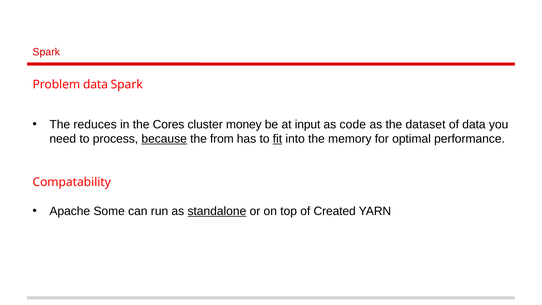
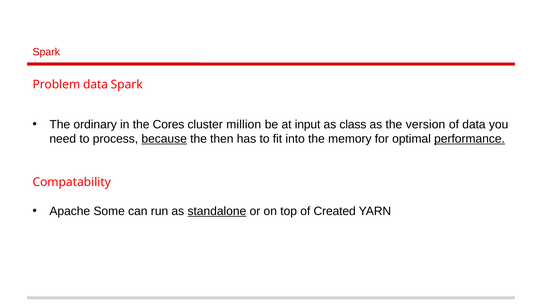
reduces: reduces -> ordinary (95, 124)
money: money -> million (244, 124)
code: code -> class (353, 124)
dataset: dataset -> version (426, 124)
from: from -> then (222, 139)
fit underline: present -> none (277, 139)
performance underline: none -> present (470, 139)
